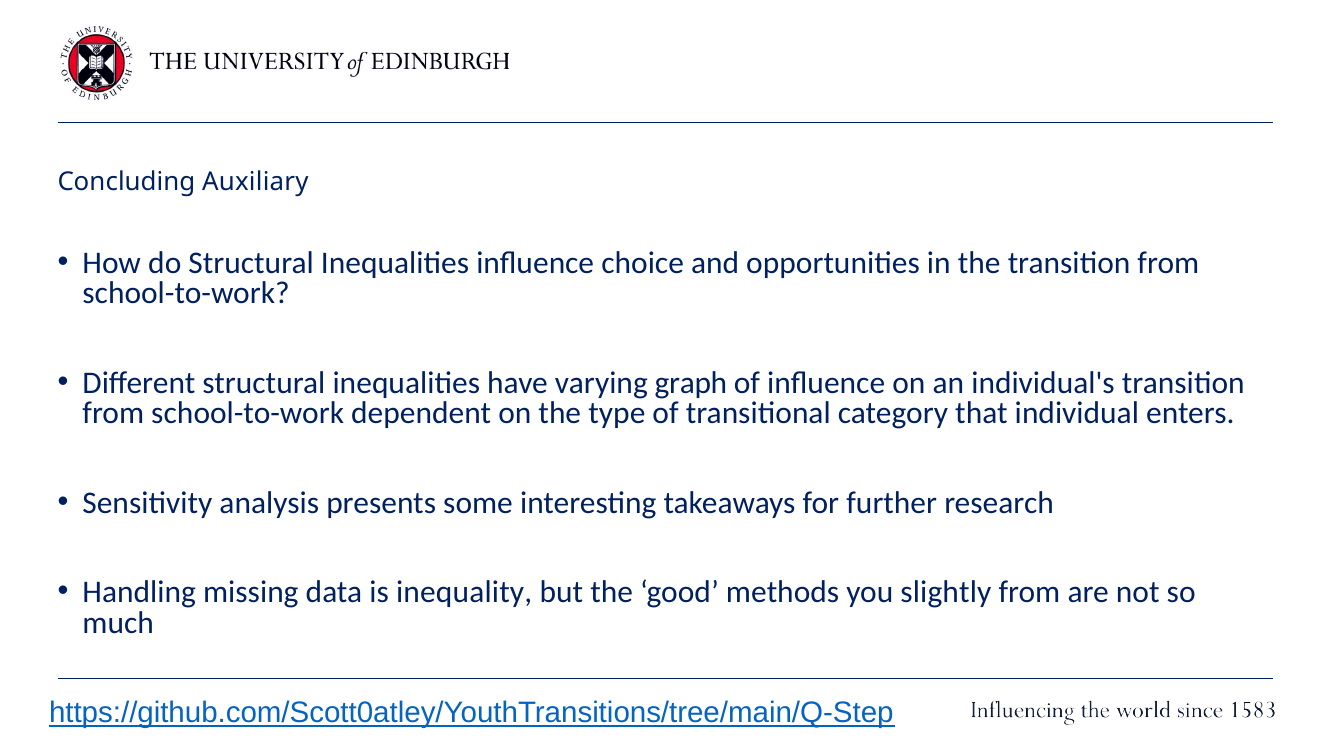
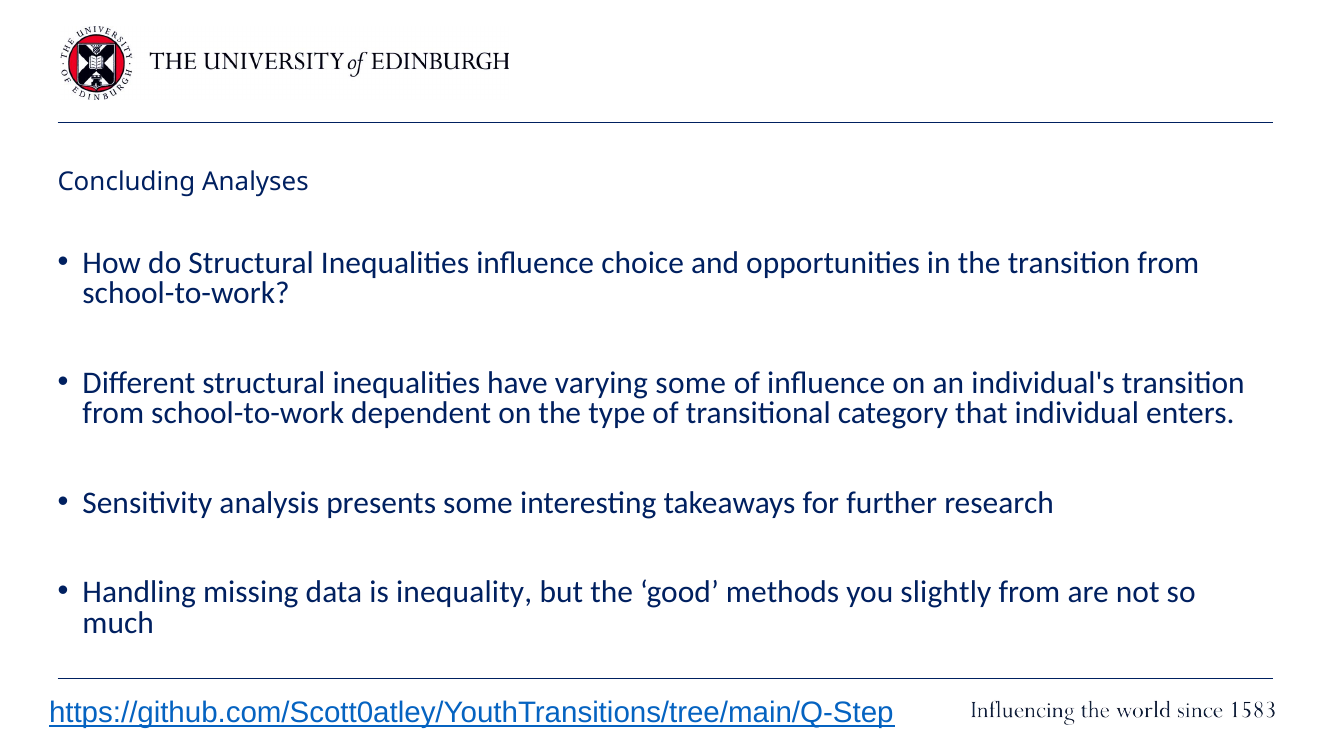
Auxiliary: Auxiliary -> Analyses (255, 182)
varying graph: graph -> some (691, 383)
